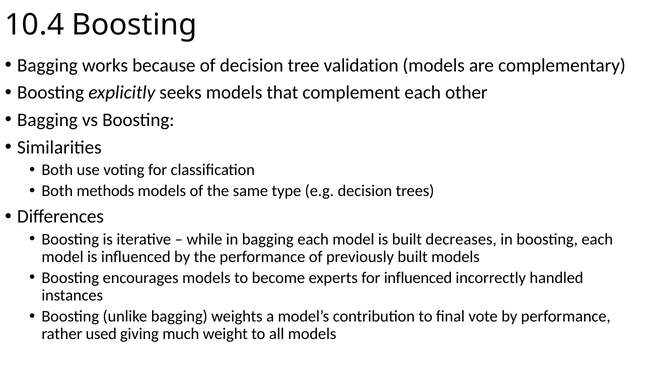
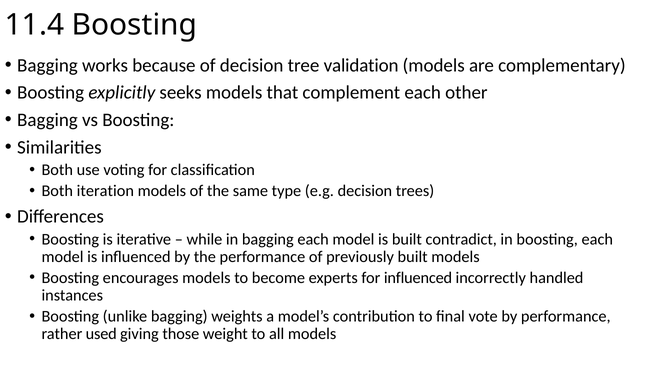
10.4: 10.4 -> 11.4 (35, 25)
methods: methods -> iteration (105, 191)
decreases: decreases -> contradict (461, 239)
much: much -> those (181, 334)
